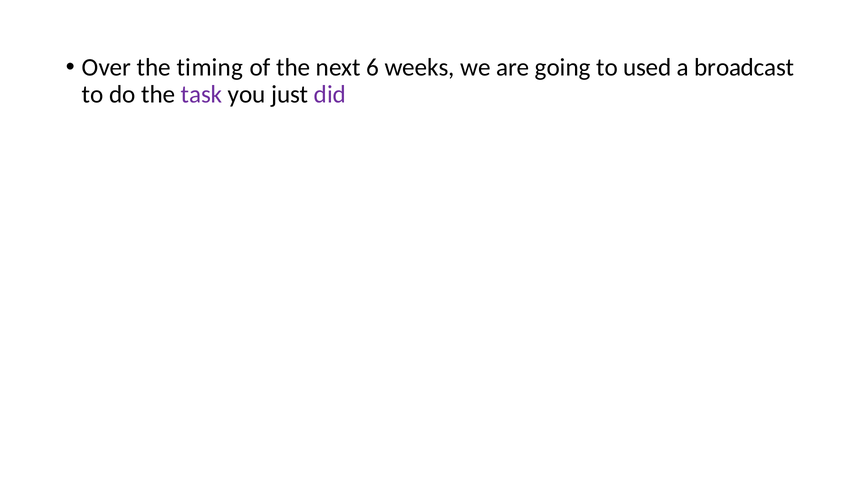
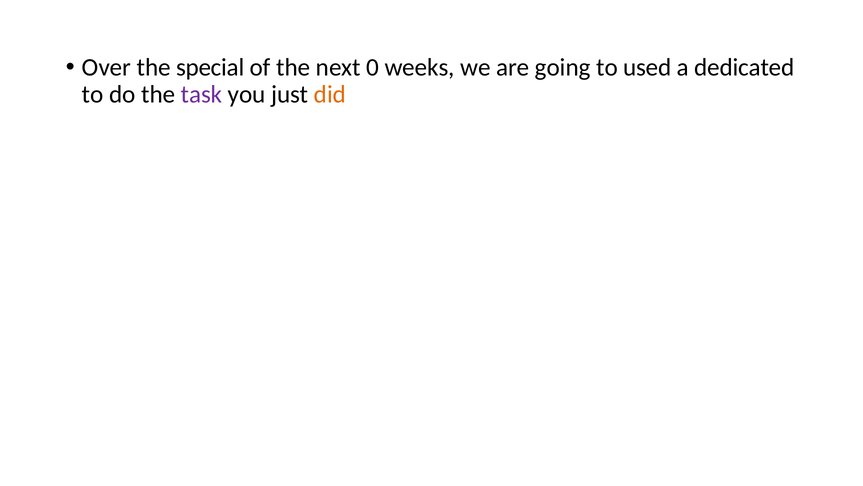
timing: timing -> special (210, 67)
6: 6 -> 0 (373, 67)
broadcast: broadcast -> dedicated (744, 67)
did colour: purple -> orange (330, 94)
